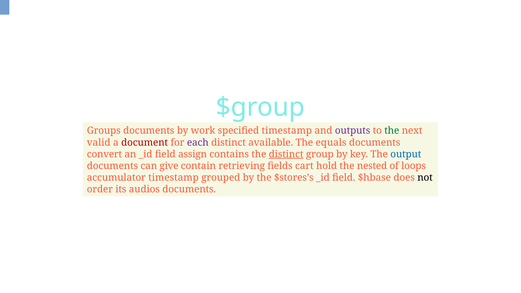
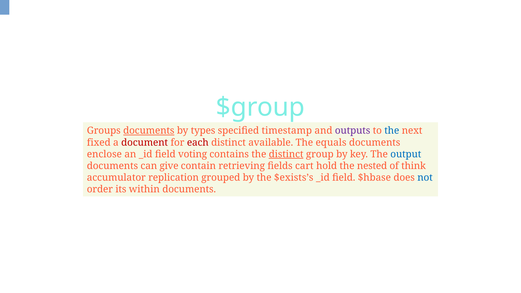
documents underline: none -> present (149, 131)
work: work -> types (203, 131)
the colour: green -> blue (392, 131)
valid: valid -> fixed (99, 142)
each colour: purple -> red (198, 142)
convert: convert -> enclose (104, 154)
assign: assign -> voting (193, 154)
loops: loops -> think (414, 166)
accumulator timestamp: timestamp -> replication (174, 178)
$stores’s: $stores’s -> $exists’s (294, 178)
not colour: black -> blue (425, 178)
audios: audios -> within (144, 189)
